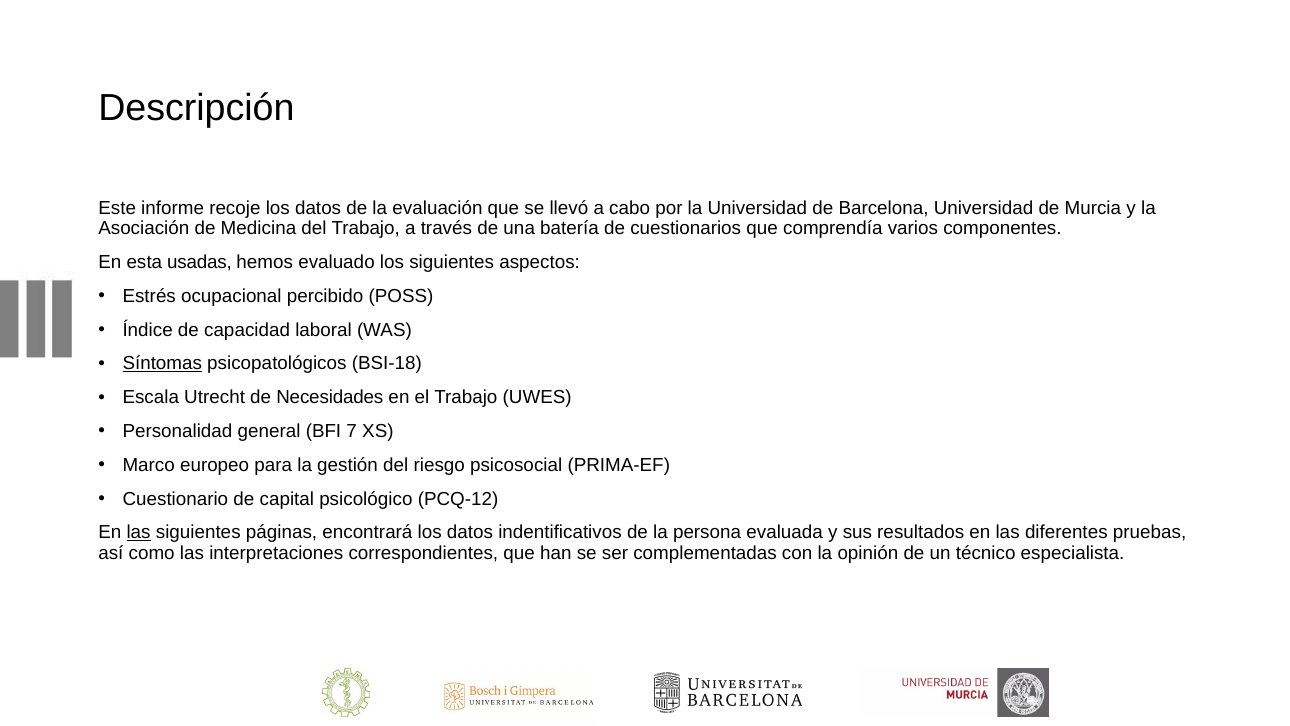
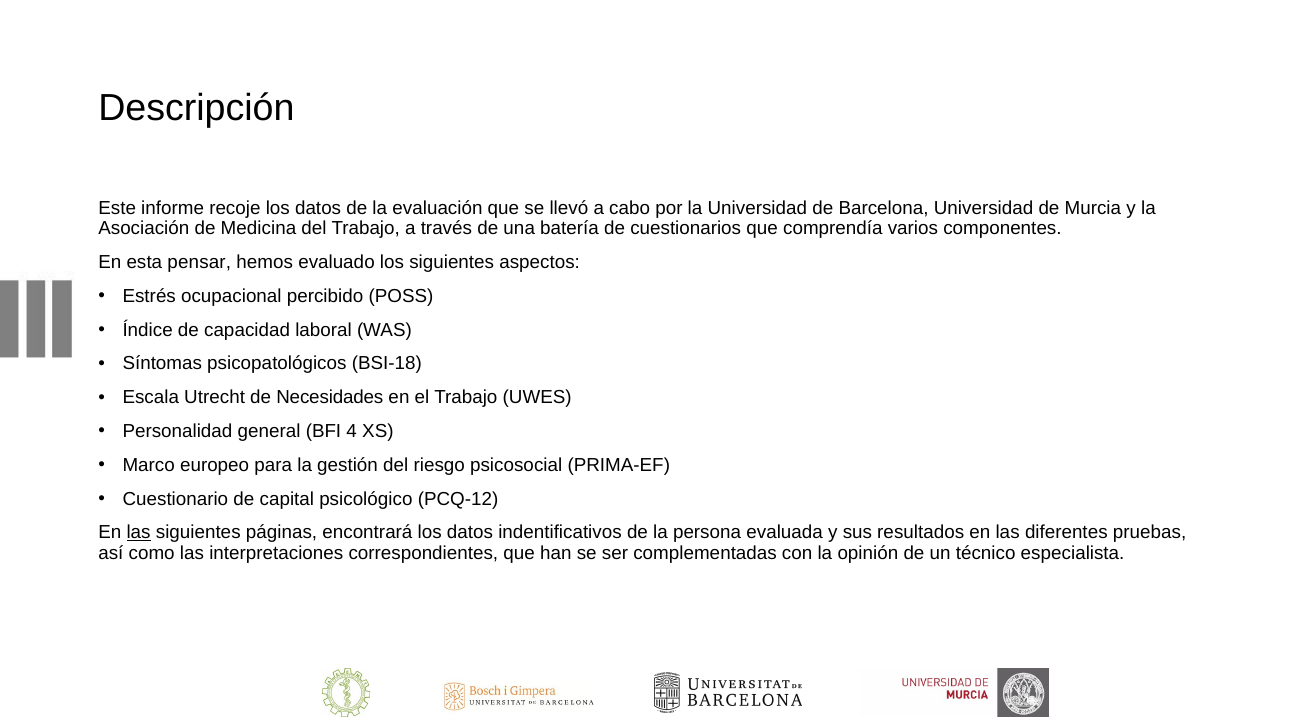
usadas: usadas -> pensar (199, 262)
Síntomas underline: present -> none (162, 364)
7: 7 -> 4 (352, 431)
